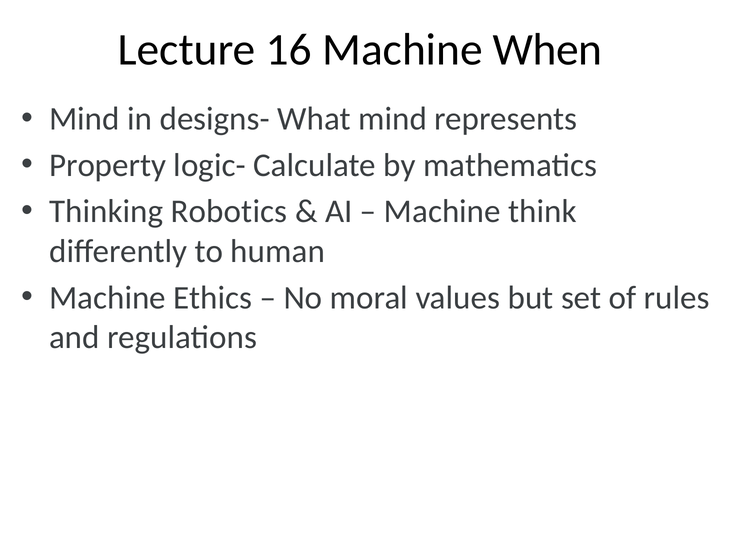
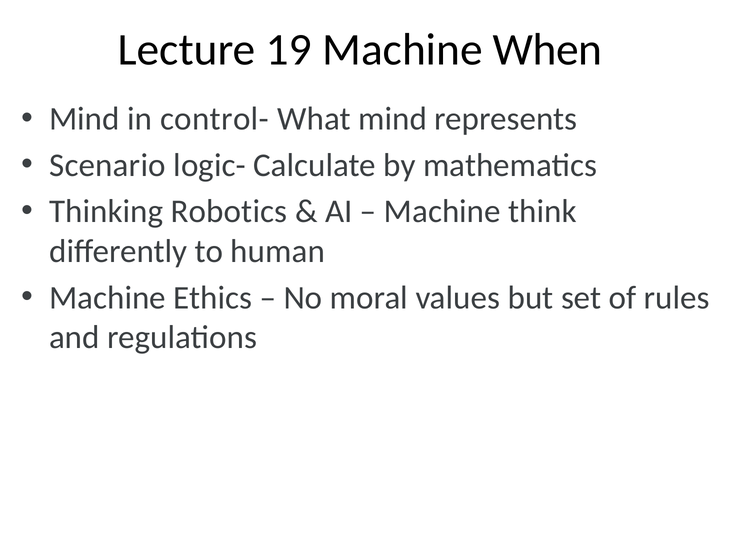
16: 16 -> 19 (289, 50)
designs-: designs- -> control- (215, 119)
Property: Property -> Scenario (107, 165)
